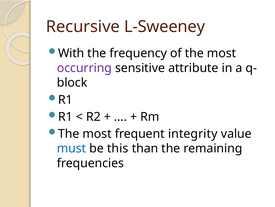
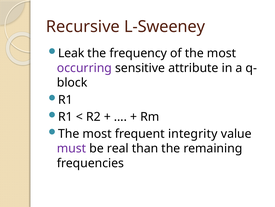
With: With -> Leak (71, 53)
must colour: blue -> purple (72, 148)
this: this -> real (118, 148)
